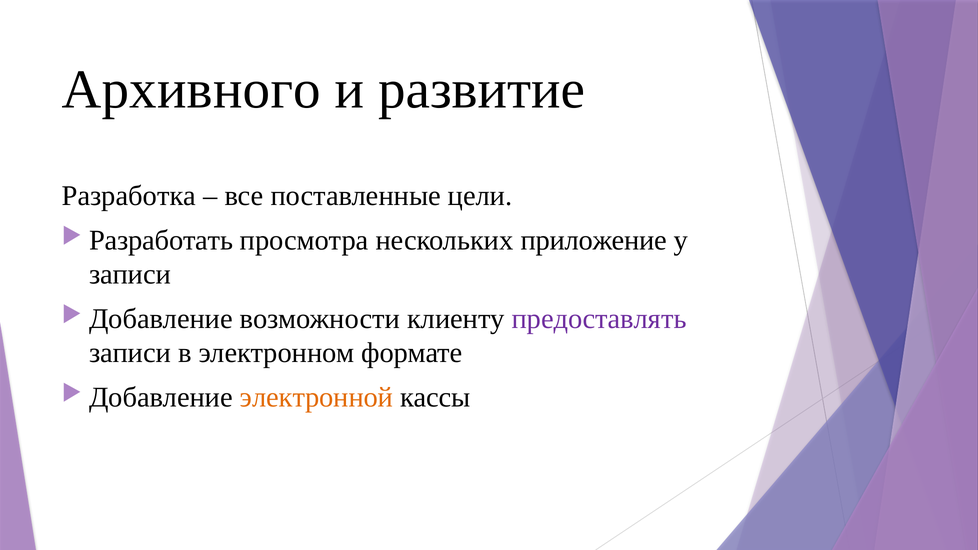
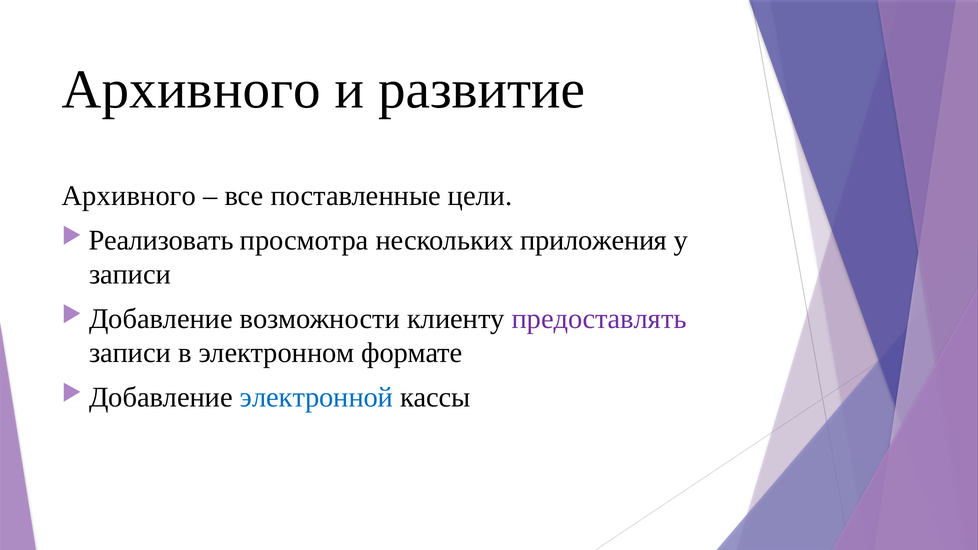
Разработка: Разработка -> Архивного (129, 196)
Разработать: Разработать -> Реализовать (161, 240)
приложение: приложение -> приложения (594, 240)
электронной colour: orange -> blue (317, 397)
